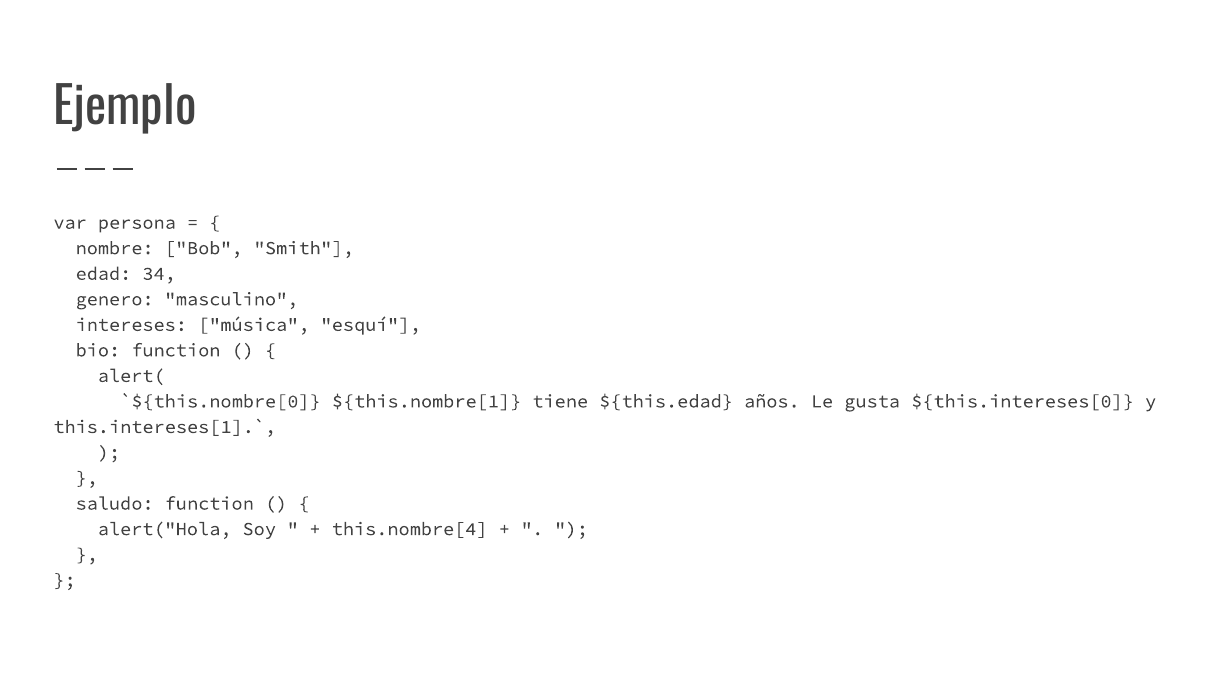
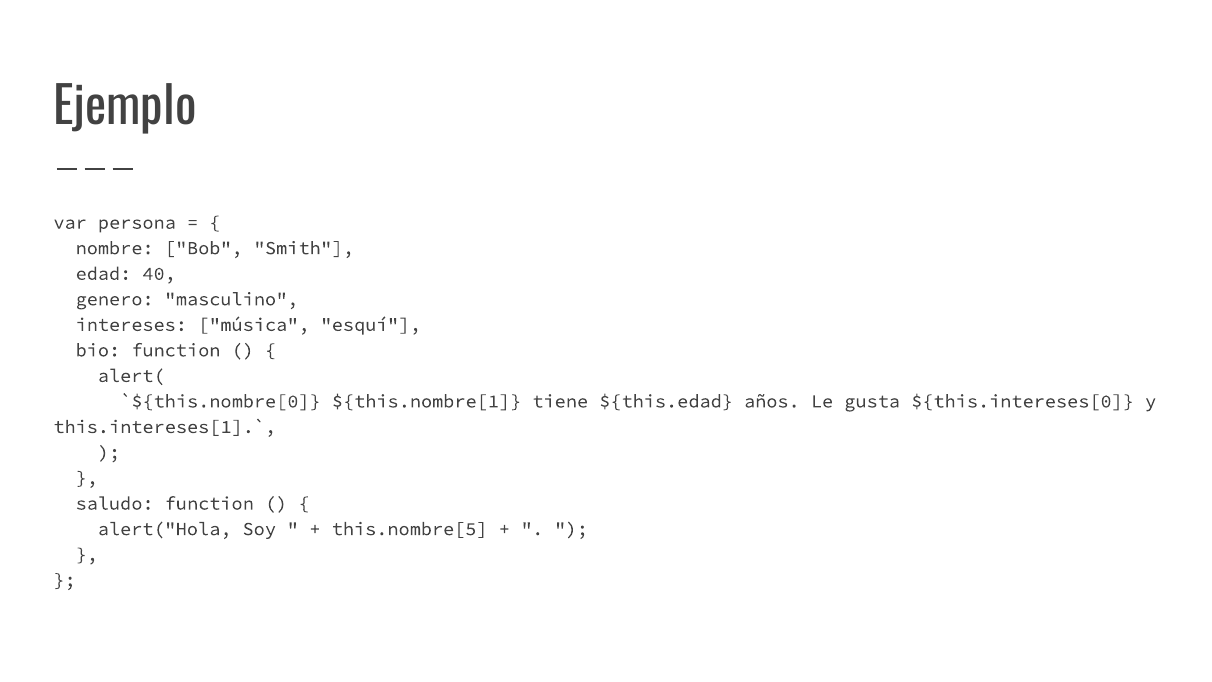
34: 34 -> 40 (159, 274)
this.nombre[4: this.nombre[4 -> this.nombre[5 (410, 529)
